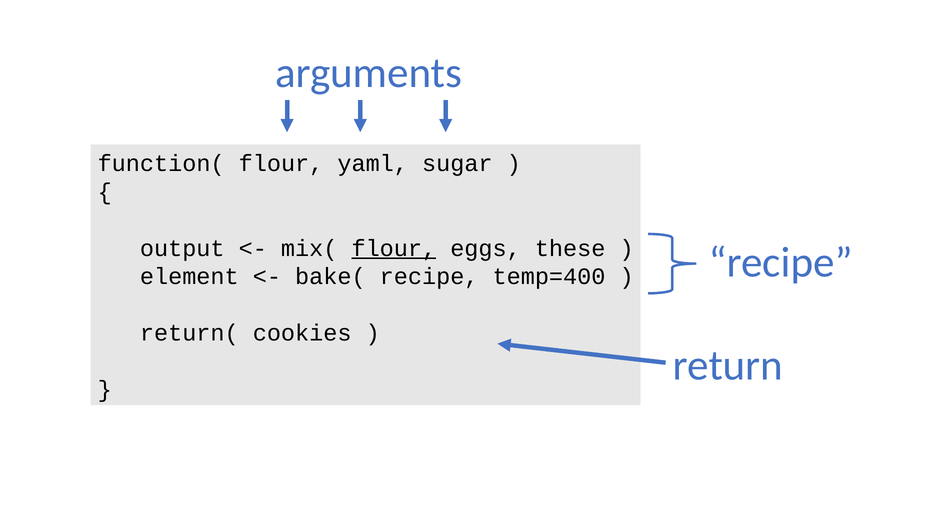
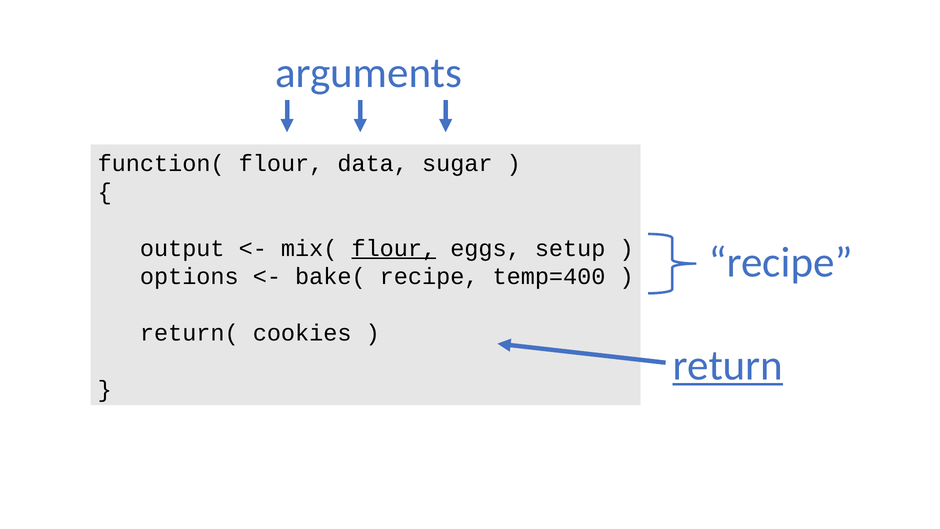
yaml: yaml -> data (373, 164)
these: these -> setup (570, 248)
element: element -> options (189, 276)
return underline: none -> present (728, 366)
